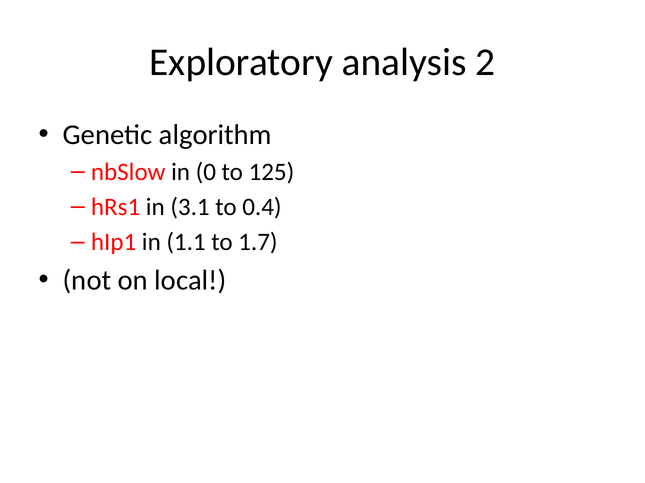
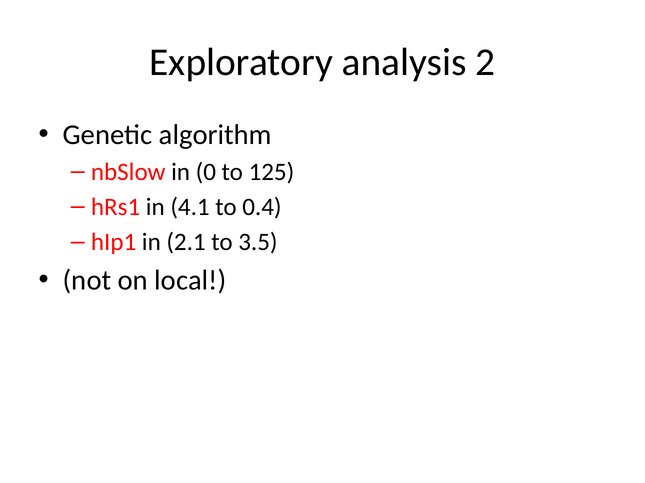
3.1: 3.1 -> 4.1 (190, 207)
1.1: 1.1 -> 2.1 (186, 243)
1.7: 1.7 -> 3.5 (258, 243)
